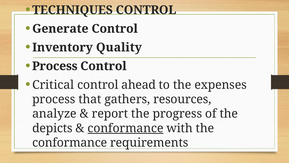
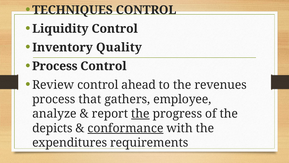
Generate: Generate -> Liquidity (60, 29)
Critical: Critical -> Review (53, 85)
expenses: expenses -> revenues (221, 85)
resources: resources -> employee (182, 99)
the underline: none -> present (140, 113)
conformance: conformance -> expenditures (70, 142)
